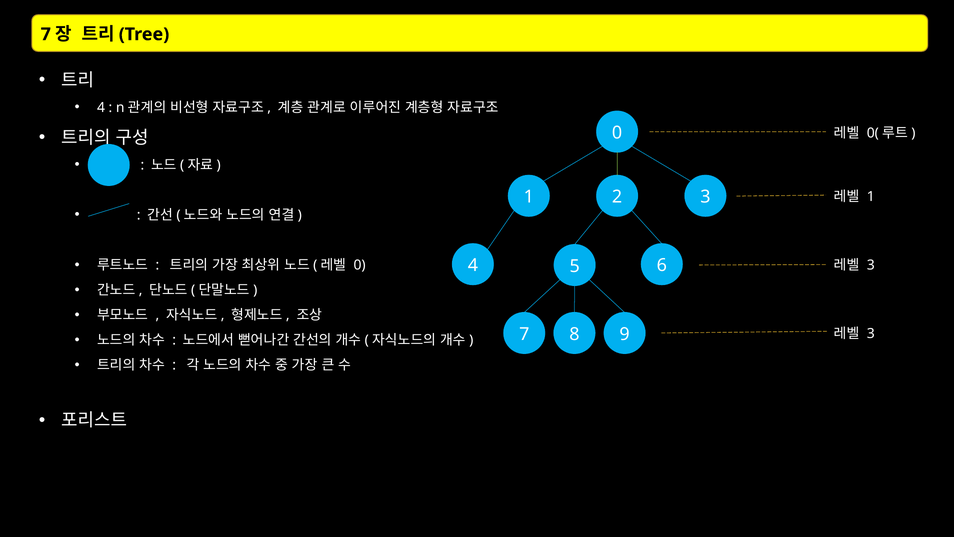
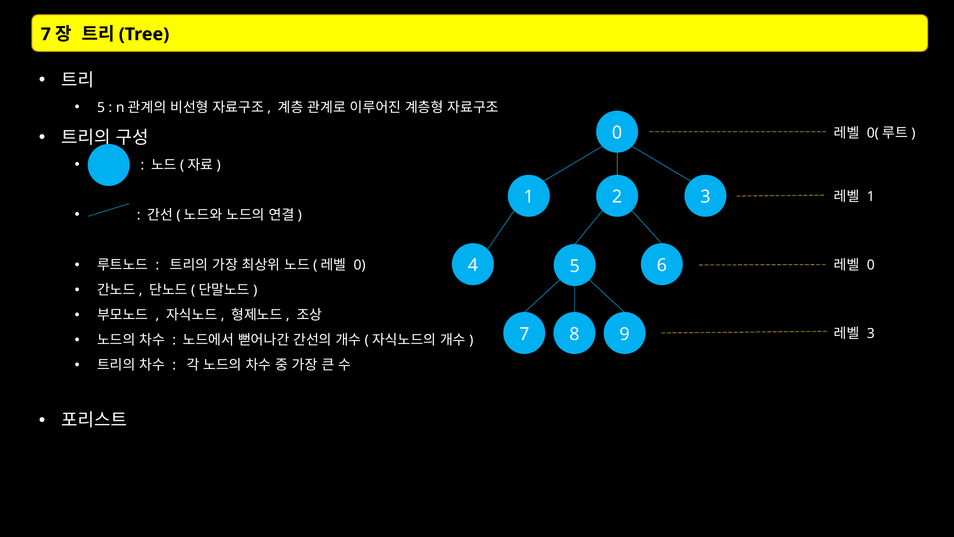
4: 4 -> 5 (101, 108)
3: 3 -> 0 (871, 265)
